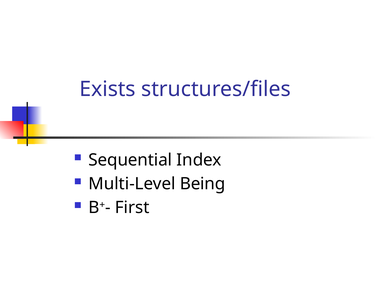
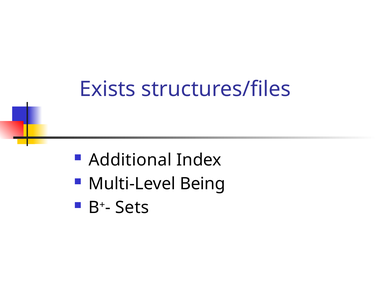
Sequential: Sequential -> Additional (130, 160)
First: First -> Sets (132, 208)
